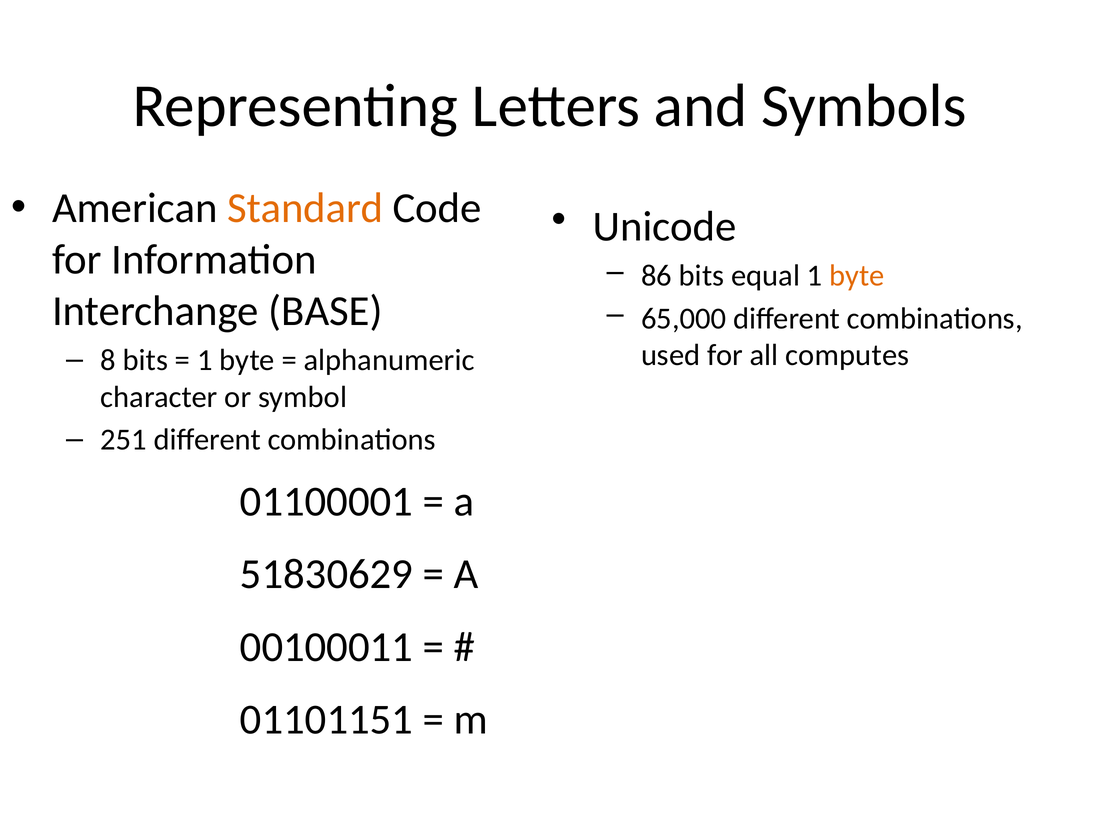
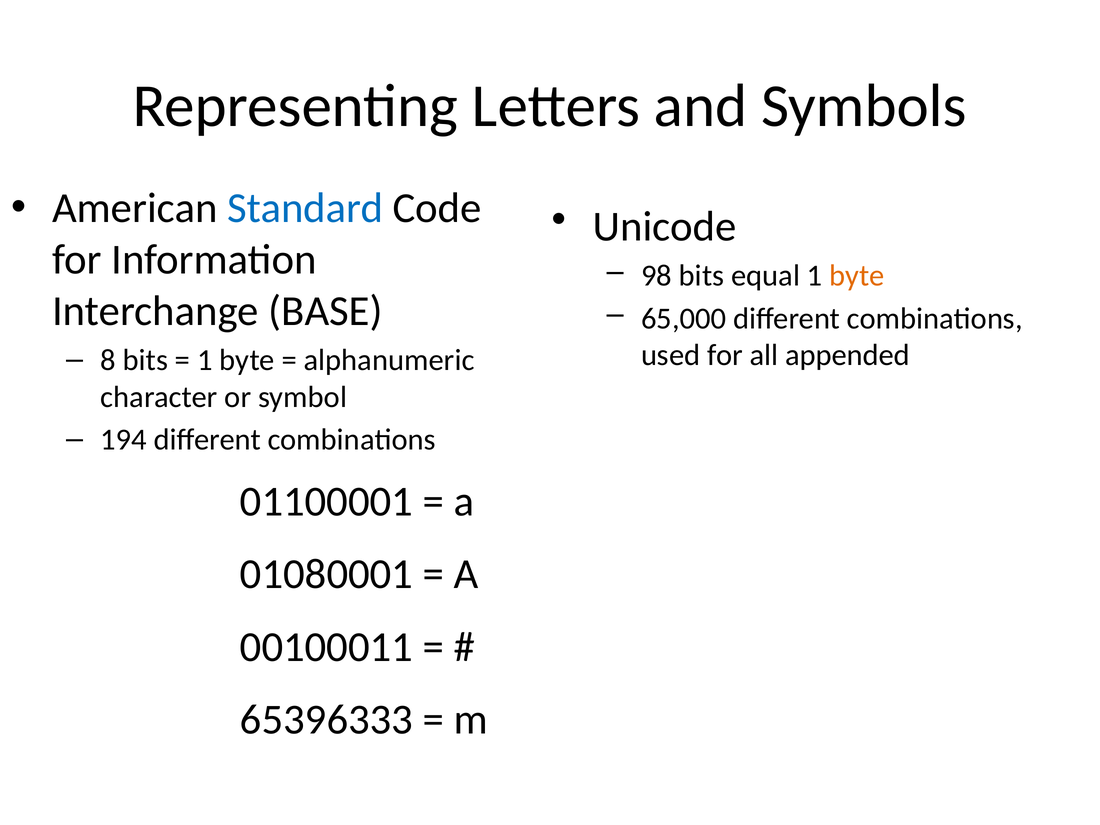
Standard colour: orange -> blue (305, 208)
86: 86 -> 98 (656, 276)
computes: computes -> appended (847, 355)
251: 251 -> 194 (124, 440)
51830629: 51830629 -> 01080001 (327, 574)
01101151: 01101151 -> 65396333 (327, 720)
